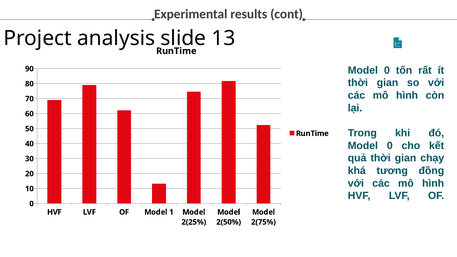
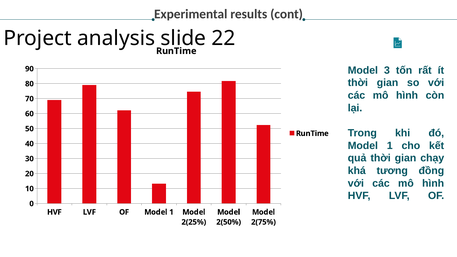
13: 13 -> 22 (224, 38)
0: 0 -> 3 (387, 70)
0: 0 -> 1 (390, 146)
